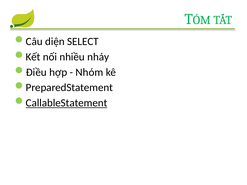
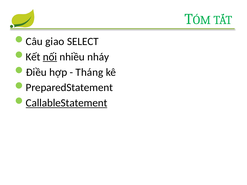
diện: diện -> giao (55, 42)
nối underline: none -> present (50, 57)
Nhóm: Nhóm -> Tháng (89, 72)
